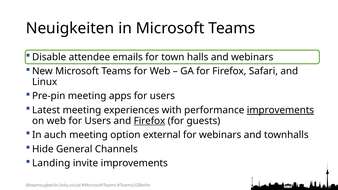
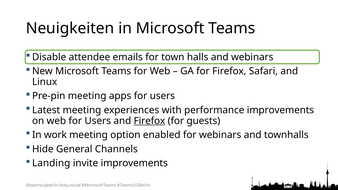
improvements underline: present -> none (280, 110)
auch: auch -> work (55, 135)
external: external -> enabled (162, 135)
